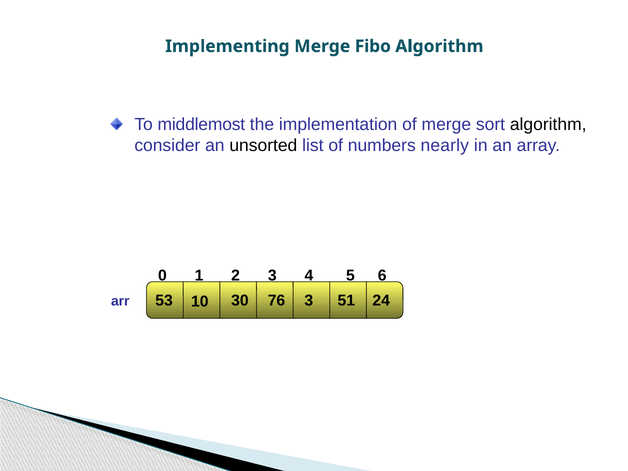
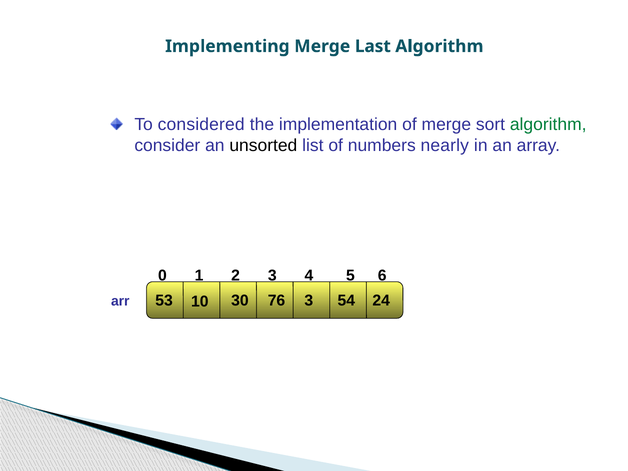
Fibo: Fibo -> Last (373, 46)
middlemost: middlemost -> considered (201, 125)
algorithm colour: black -> green (548, 125)
51: 51 -> 54 (346, 301)
